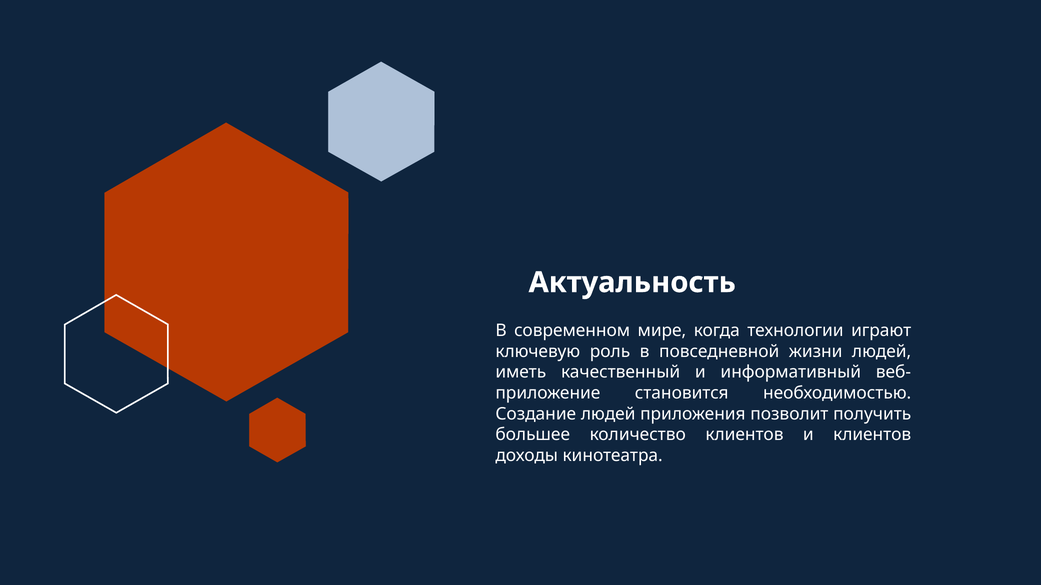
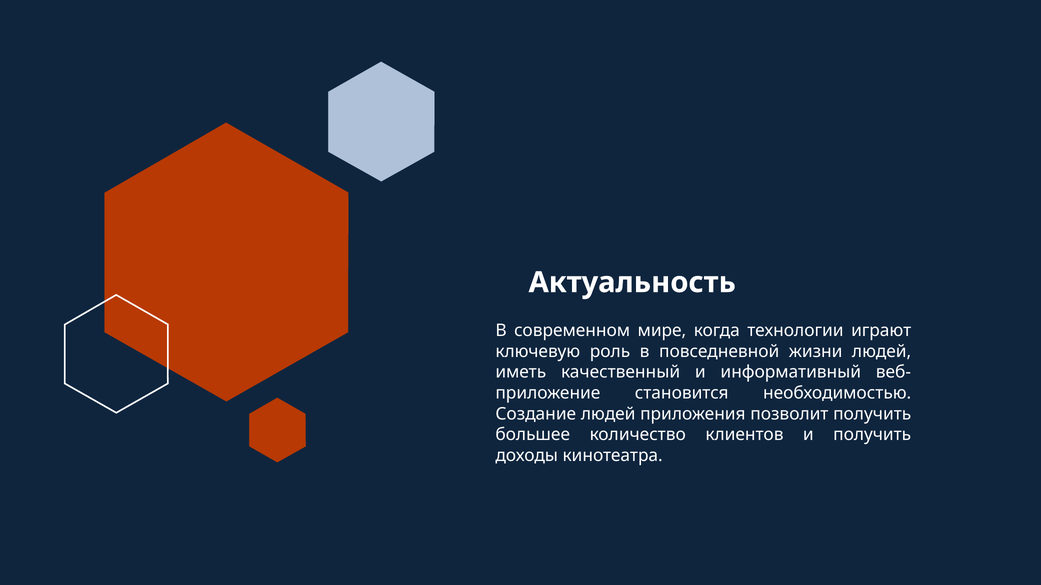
и клиентов: клиентов -> получить (872, 435)
